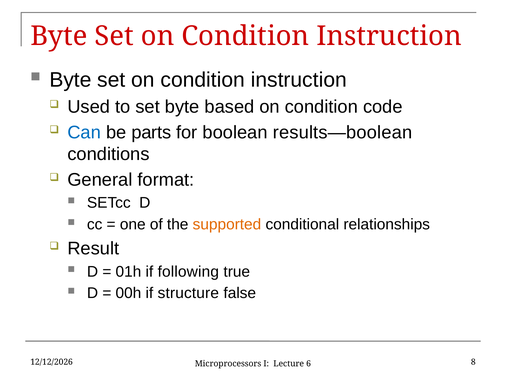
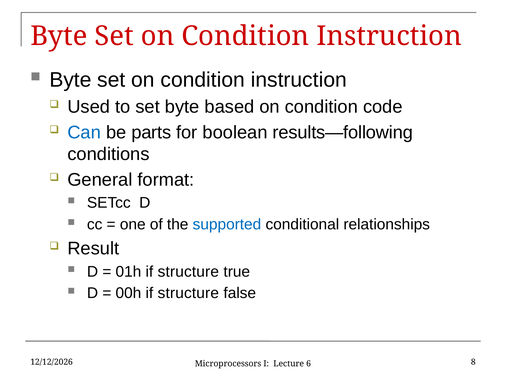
results—boolean: results—boolean -> results—following (343, 133)
supported colour: orange -> blue (227, 225)
01h if following: following -> structure (188, 272)
